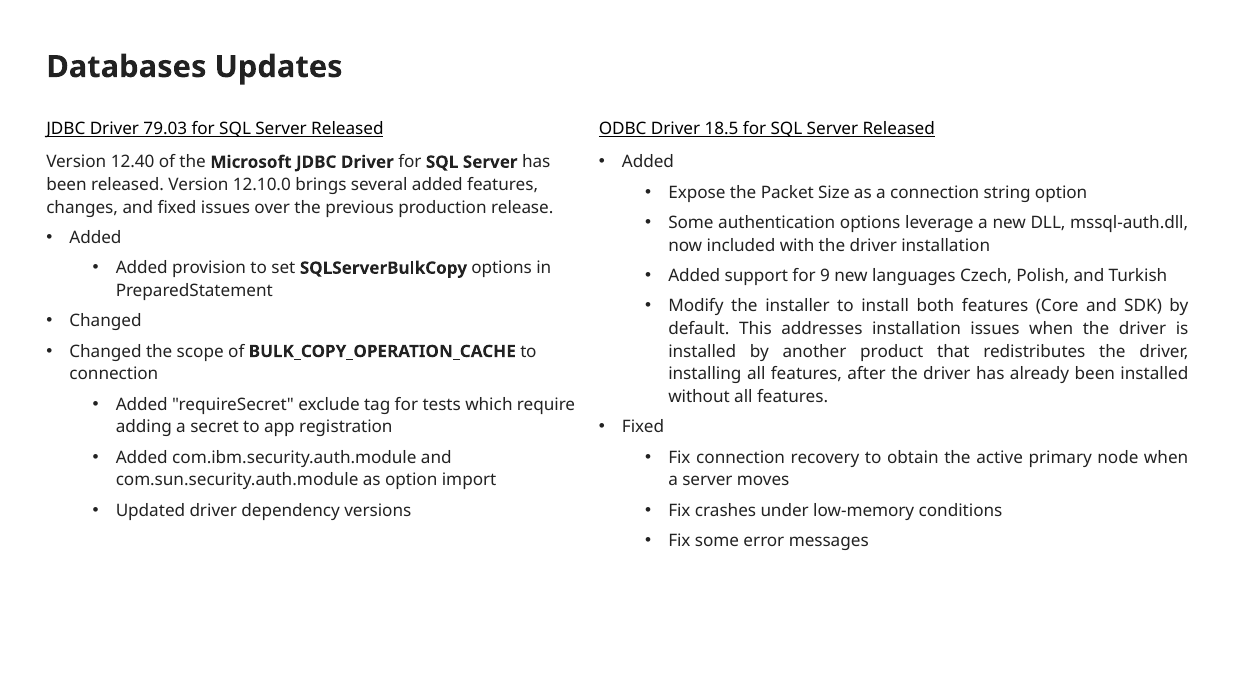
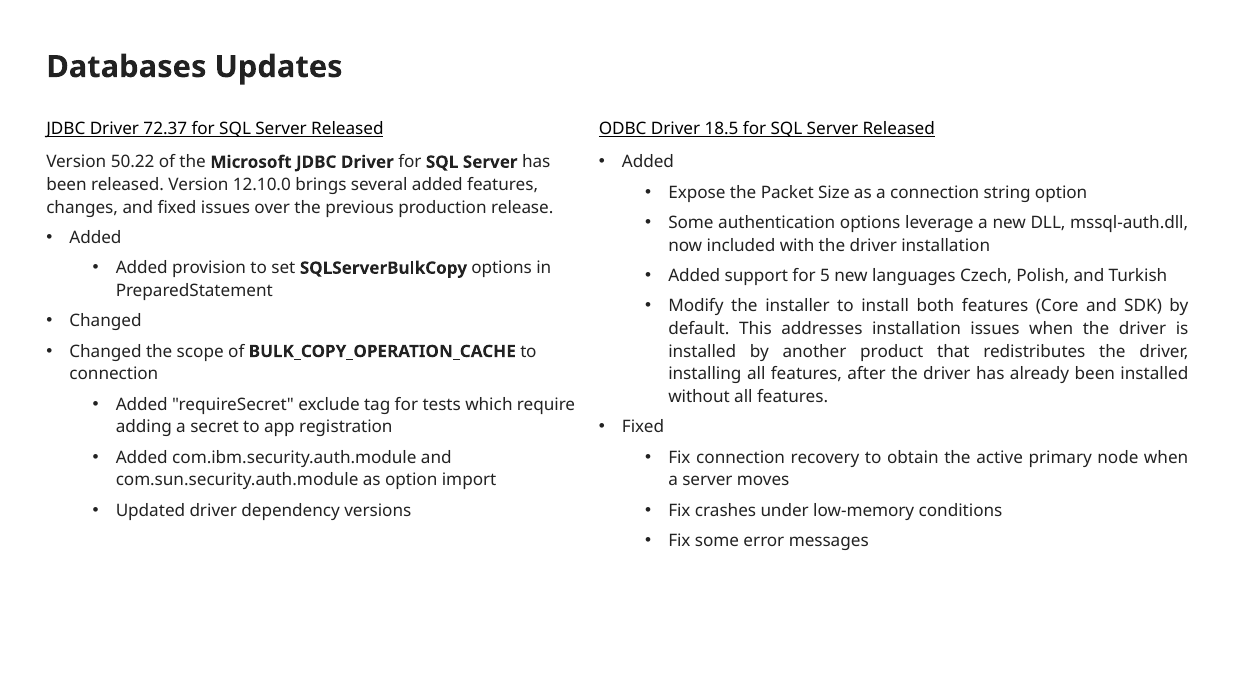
79.03: 79.03 -> 72.37 (165, 129)
12.40: 12.40 -> 50.22 (133, 162)
9: 9 -> 5 (825, 276)
